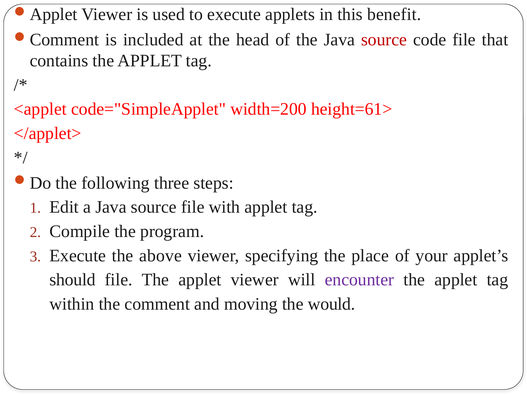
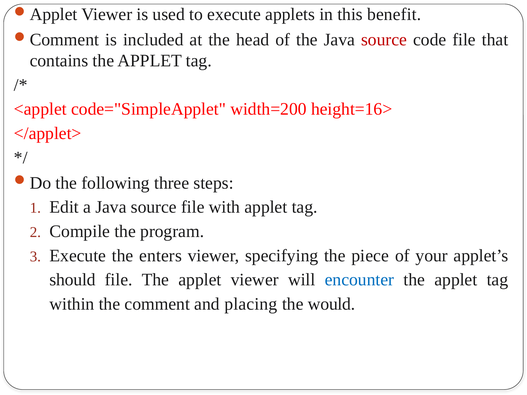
height=61>: height=61> -> height=16> (352, 109)
above: above -> enters (160, 256)
place: place -> piece (370, 256)
encounter colour: purple -> blue (359, 280)
moving: moving -> placing (251, 304)
